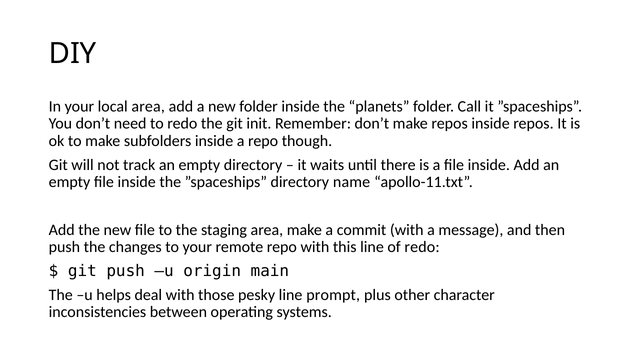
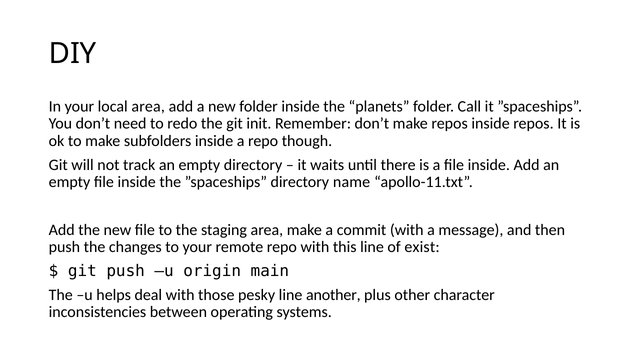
of redo: redo -> exist (422, 247)
prompt: prompt -> another (333, 295)
